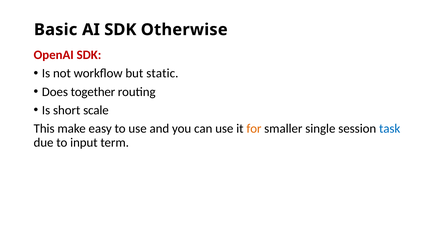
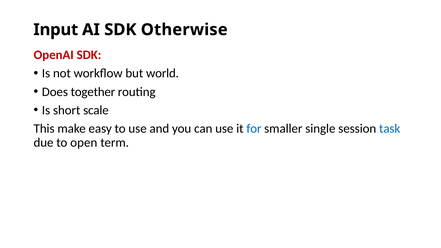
Basic: Basic -> Input (56, 30)
static: static -> world (163, 73)
for colour: orange -> blue (254, 129)
input: input -> open (84, 143)
